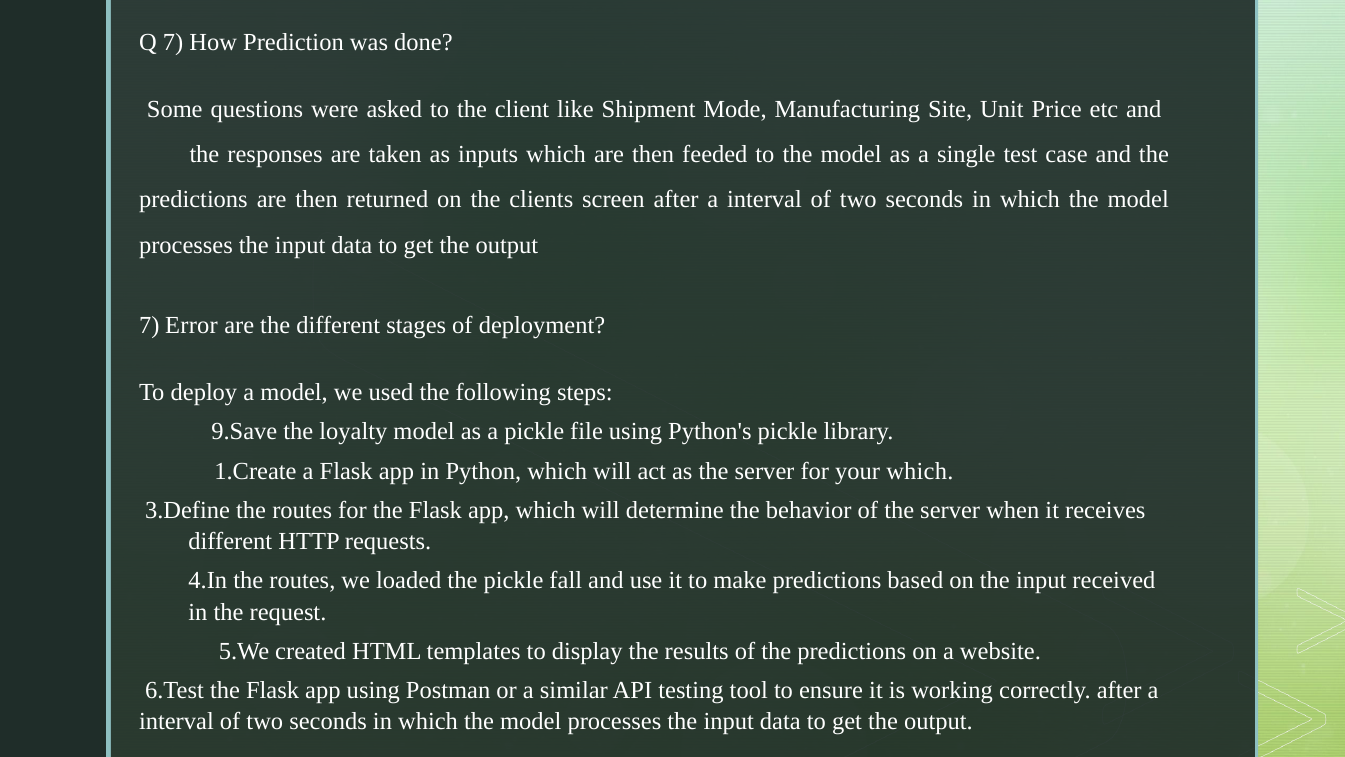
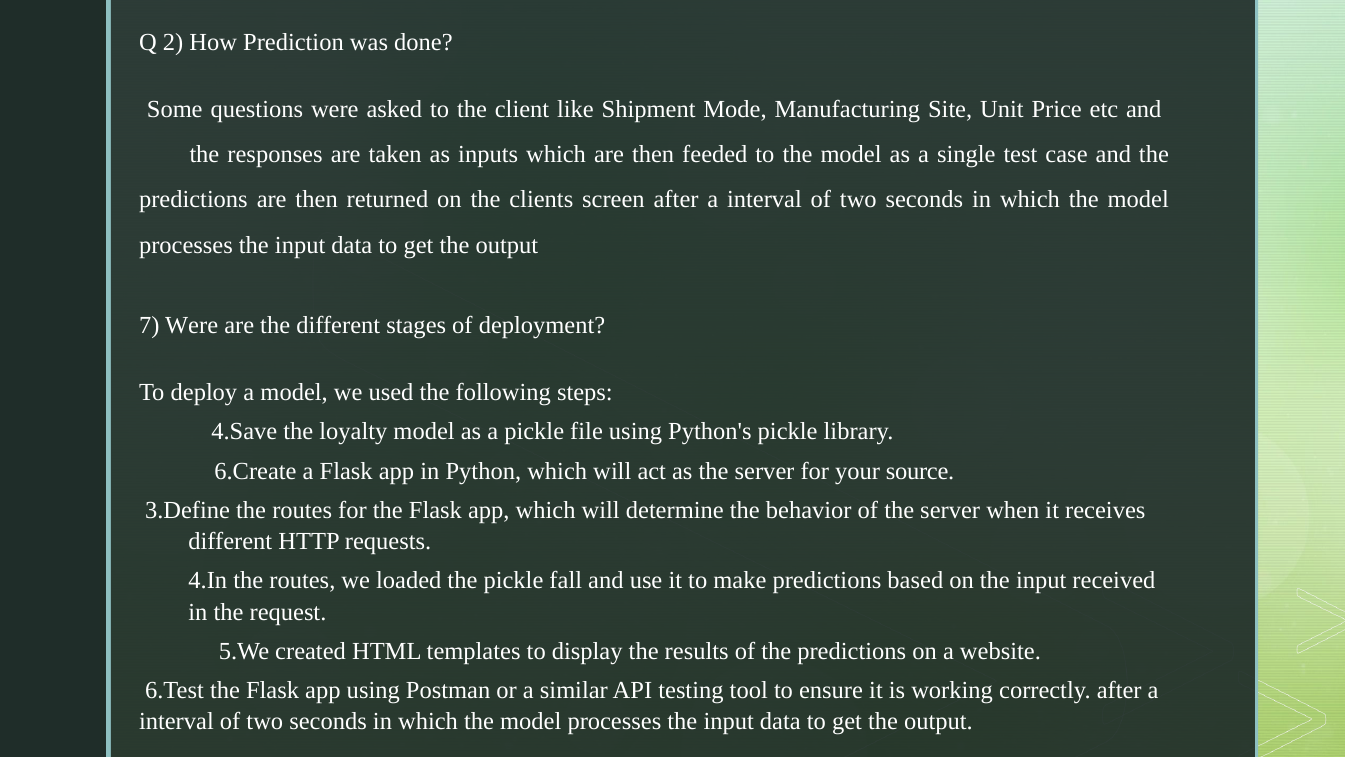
Q 7: 7 -> 2 (173, 43)
7 Error: Error -> Were (192, 326)
9.Save: 9.Save -> 4.Save (244, 432)
1.Create: 1.Create -> 6.Create (255, 471)
your which: which -> source (920, 471)
